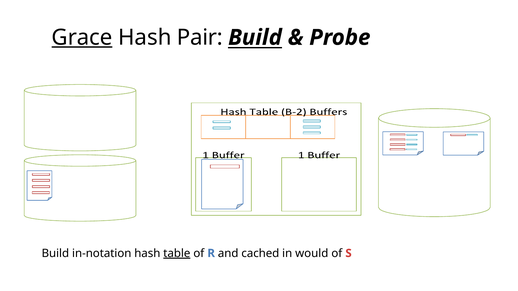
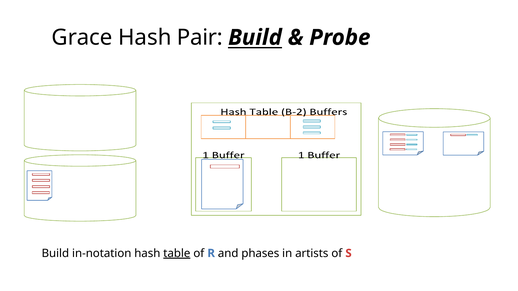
Grace underline: present -> none (82, 38)
cached: cached -> phases (260, 254)
would: would -> artists (312, 254)
